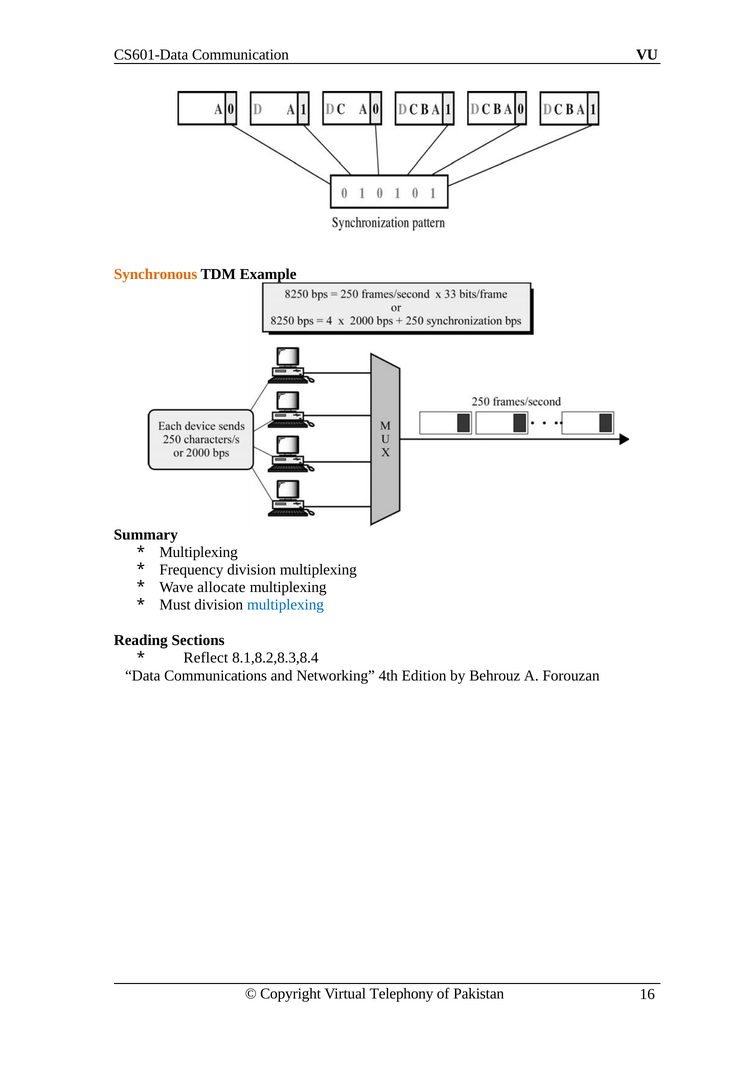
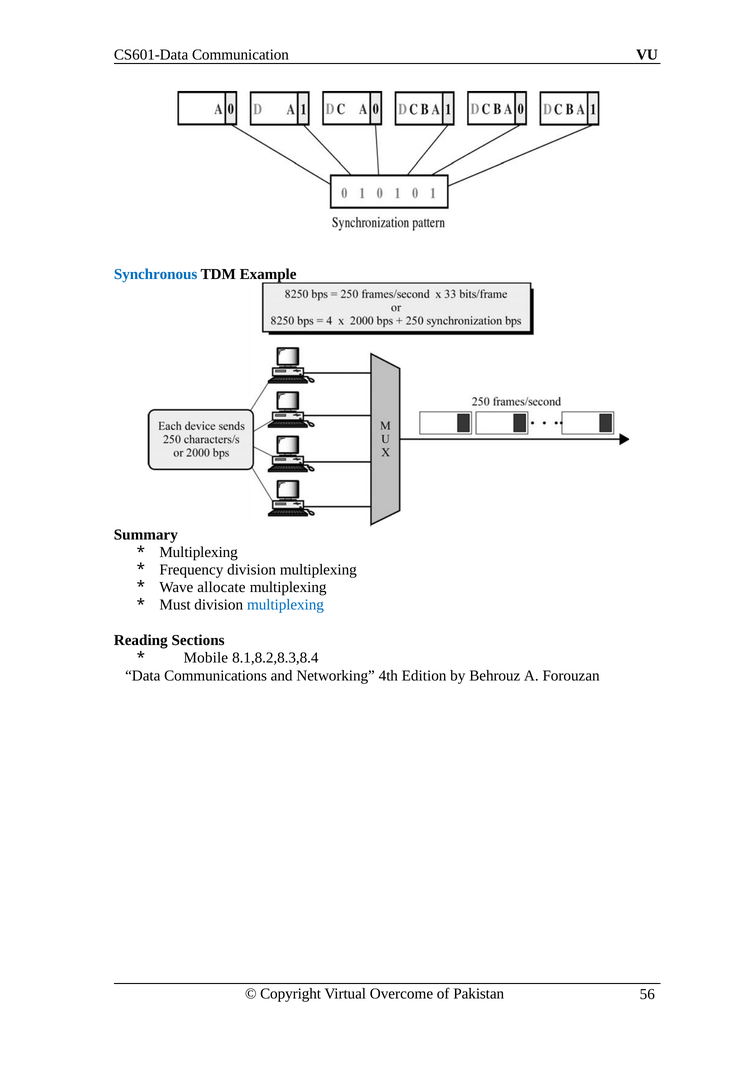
Synchronous colour: orange -> blue (156, 274)
Reflect: Reflect -> Mobile (206, 658)
Telephony: Telephony -> Overcome (401, 994)
16: 16 -> 56 (647, 994)
